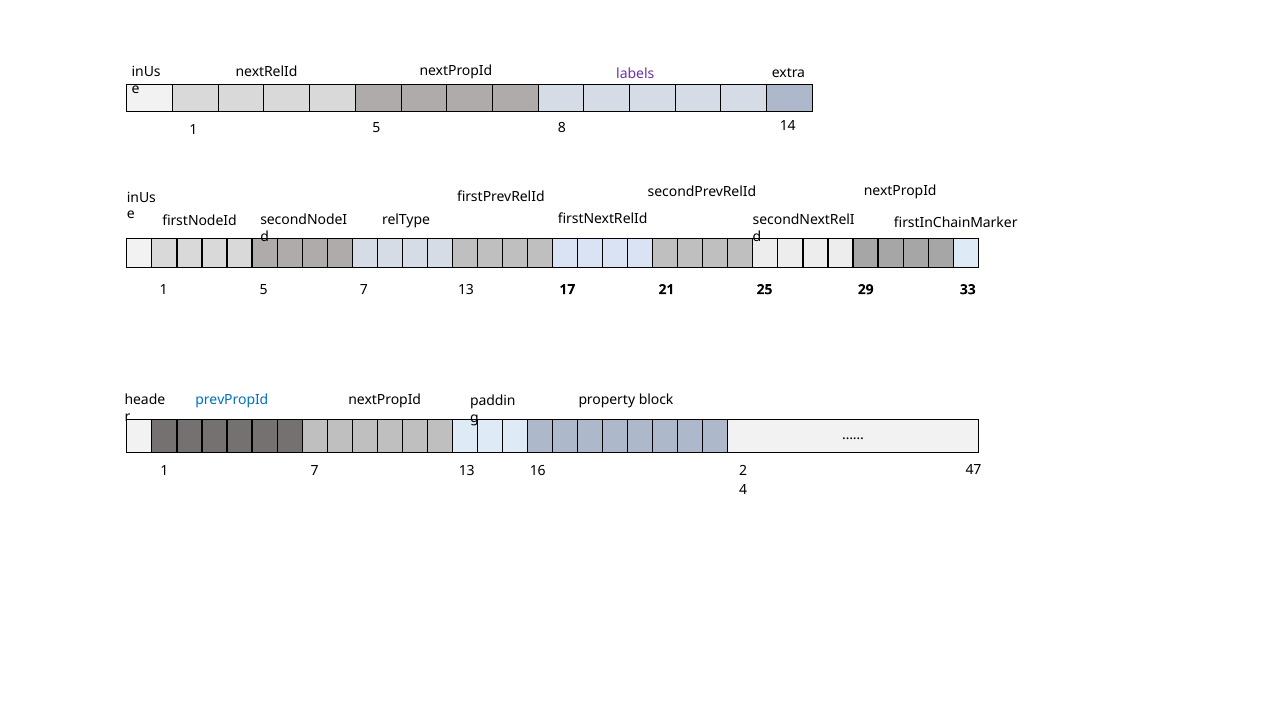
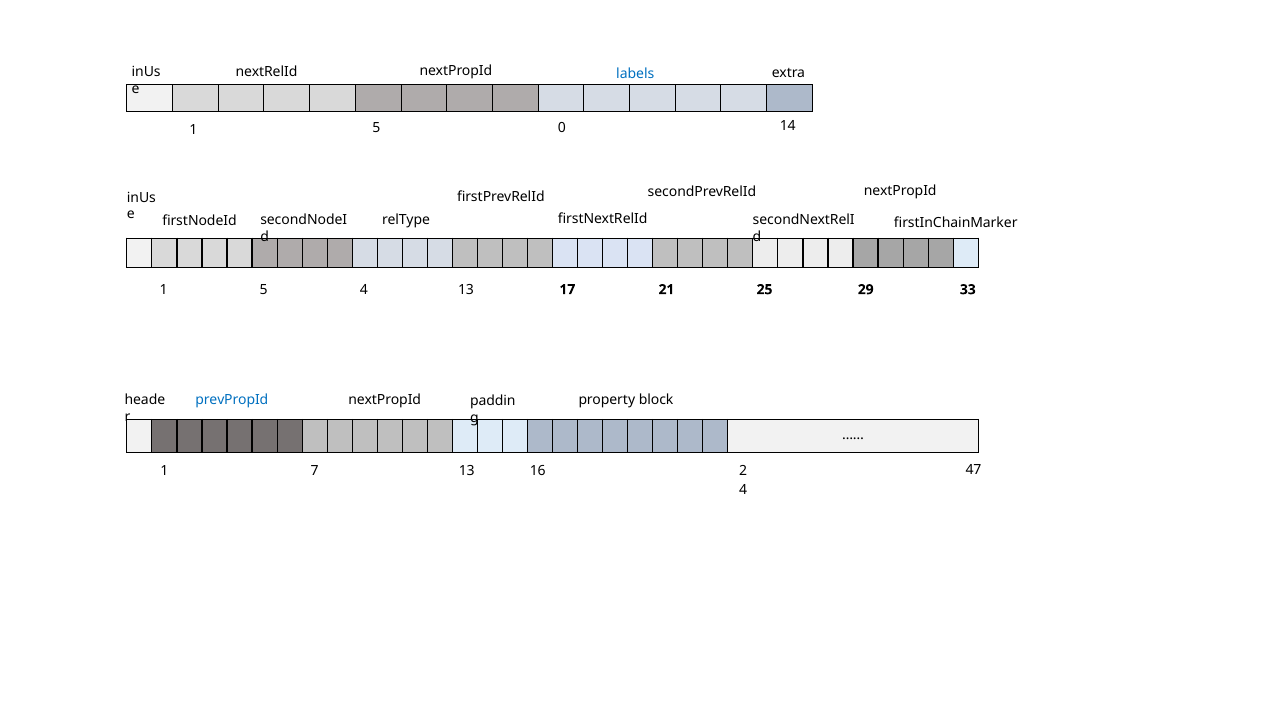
labels colour: purple -> blue (635, 74)
8: 8 -> 0 (562, 128)
5 7: 7 -> 4 (364, 290)
